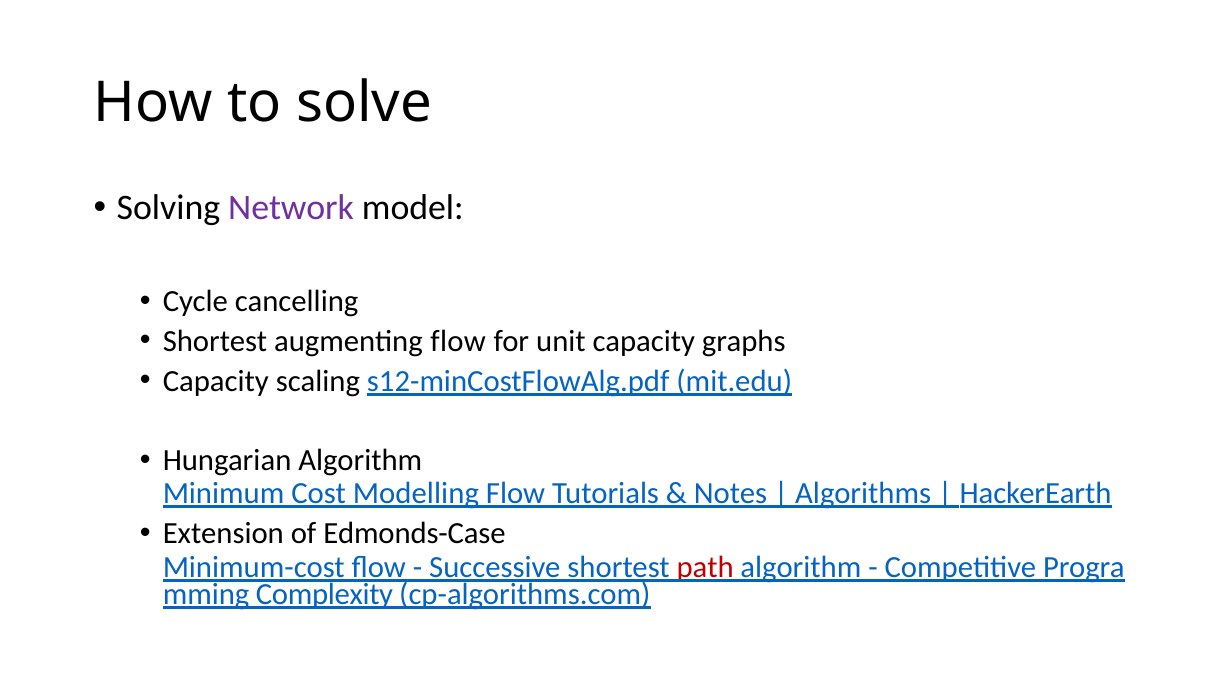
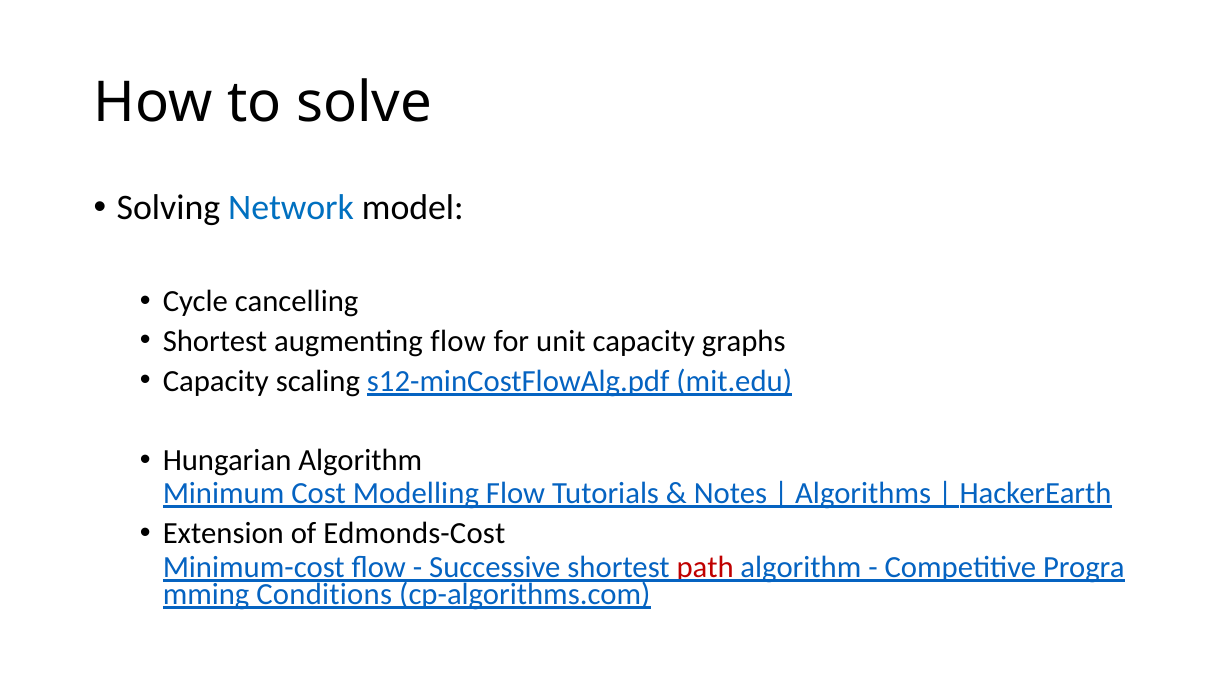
Network colour: purple -> blue (291, 208)
Edmonds-Case: Edmonds-Case -> Edmonds-Cost (414, 534)
Complexity: Complexity -> Conditions (324, 594)
